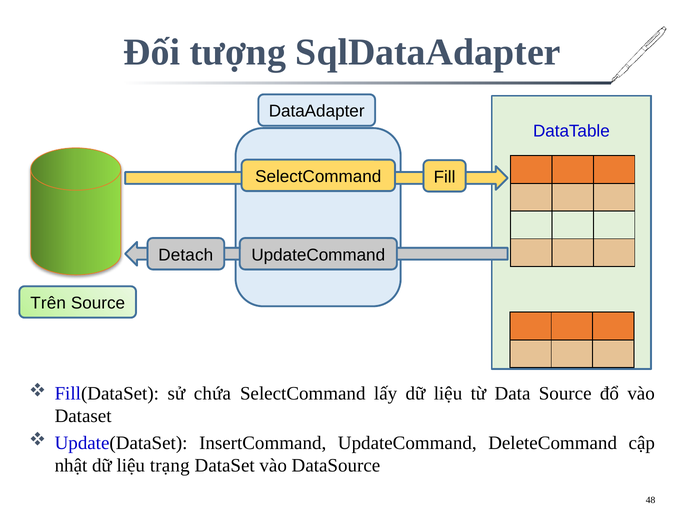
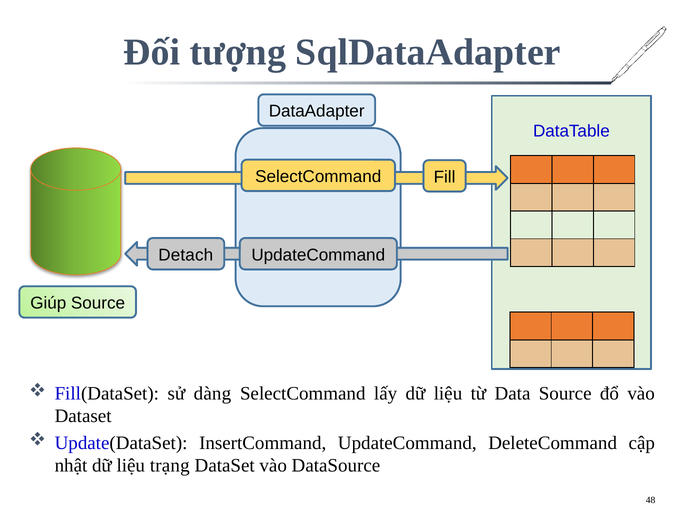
Trên: Trên -> Giúp (48, 303)
chứa: chứa -> dàng (212, 394)
